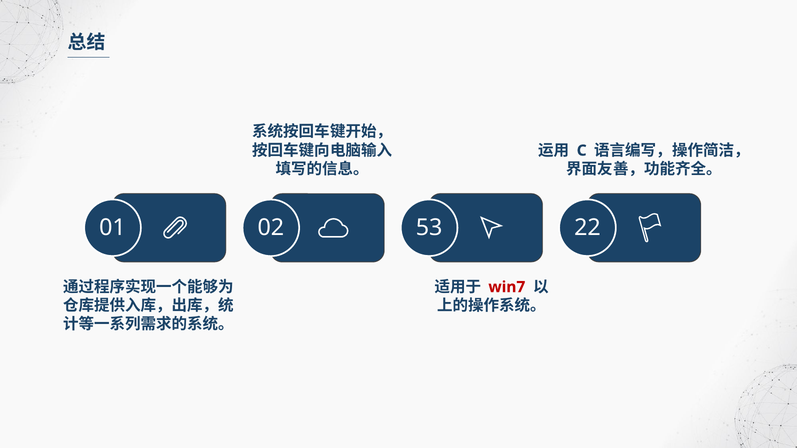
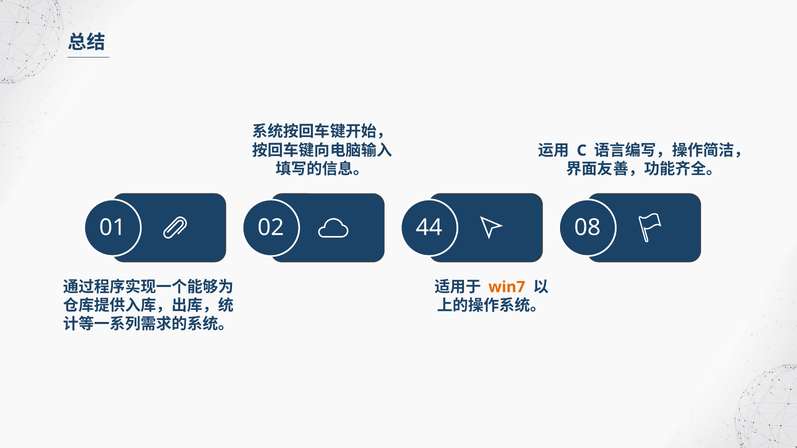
53: 53 -> 44 (429, 228)
22: 22 -> 08 (587, 228)
win7 colour: red -> orange (507, 287)
